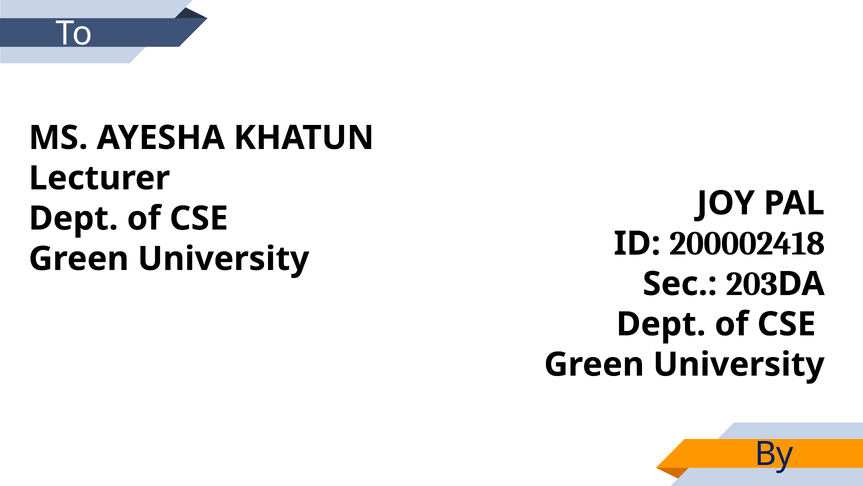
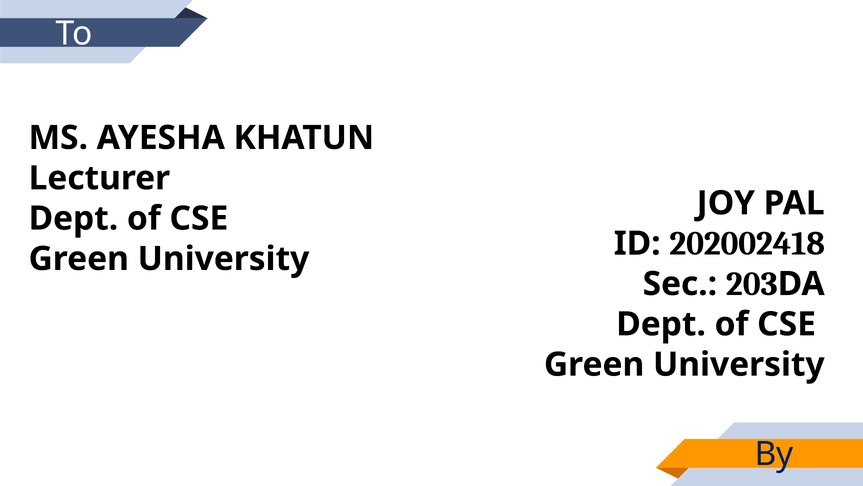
200002418: 200002418 -> 202002418 (747, 243)
